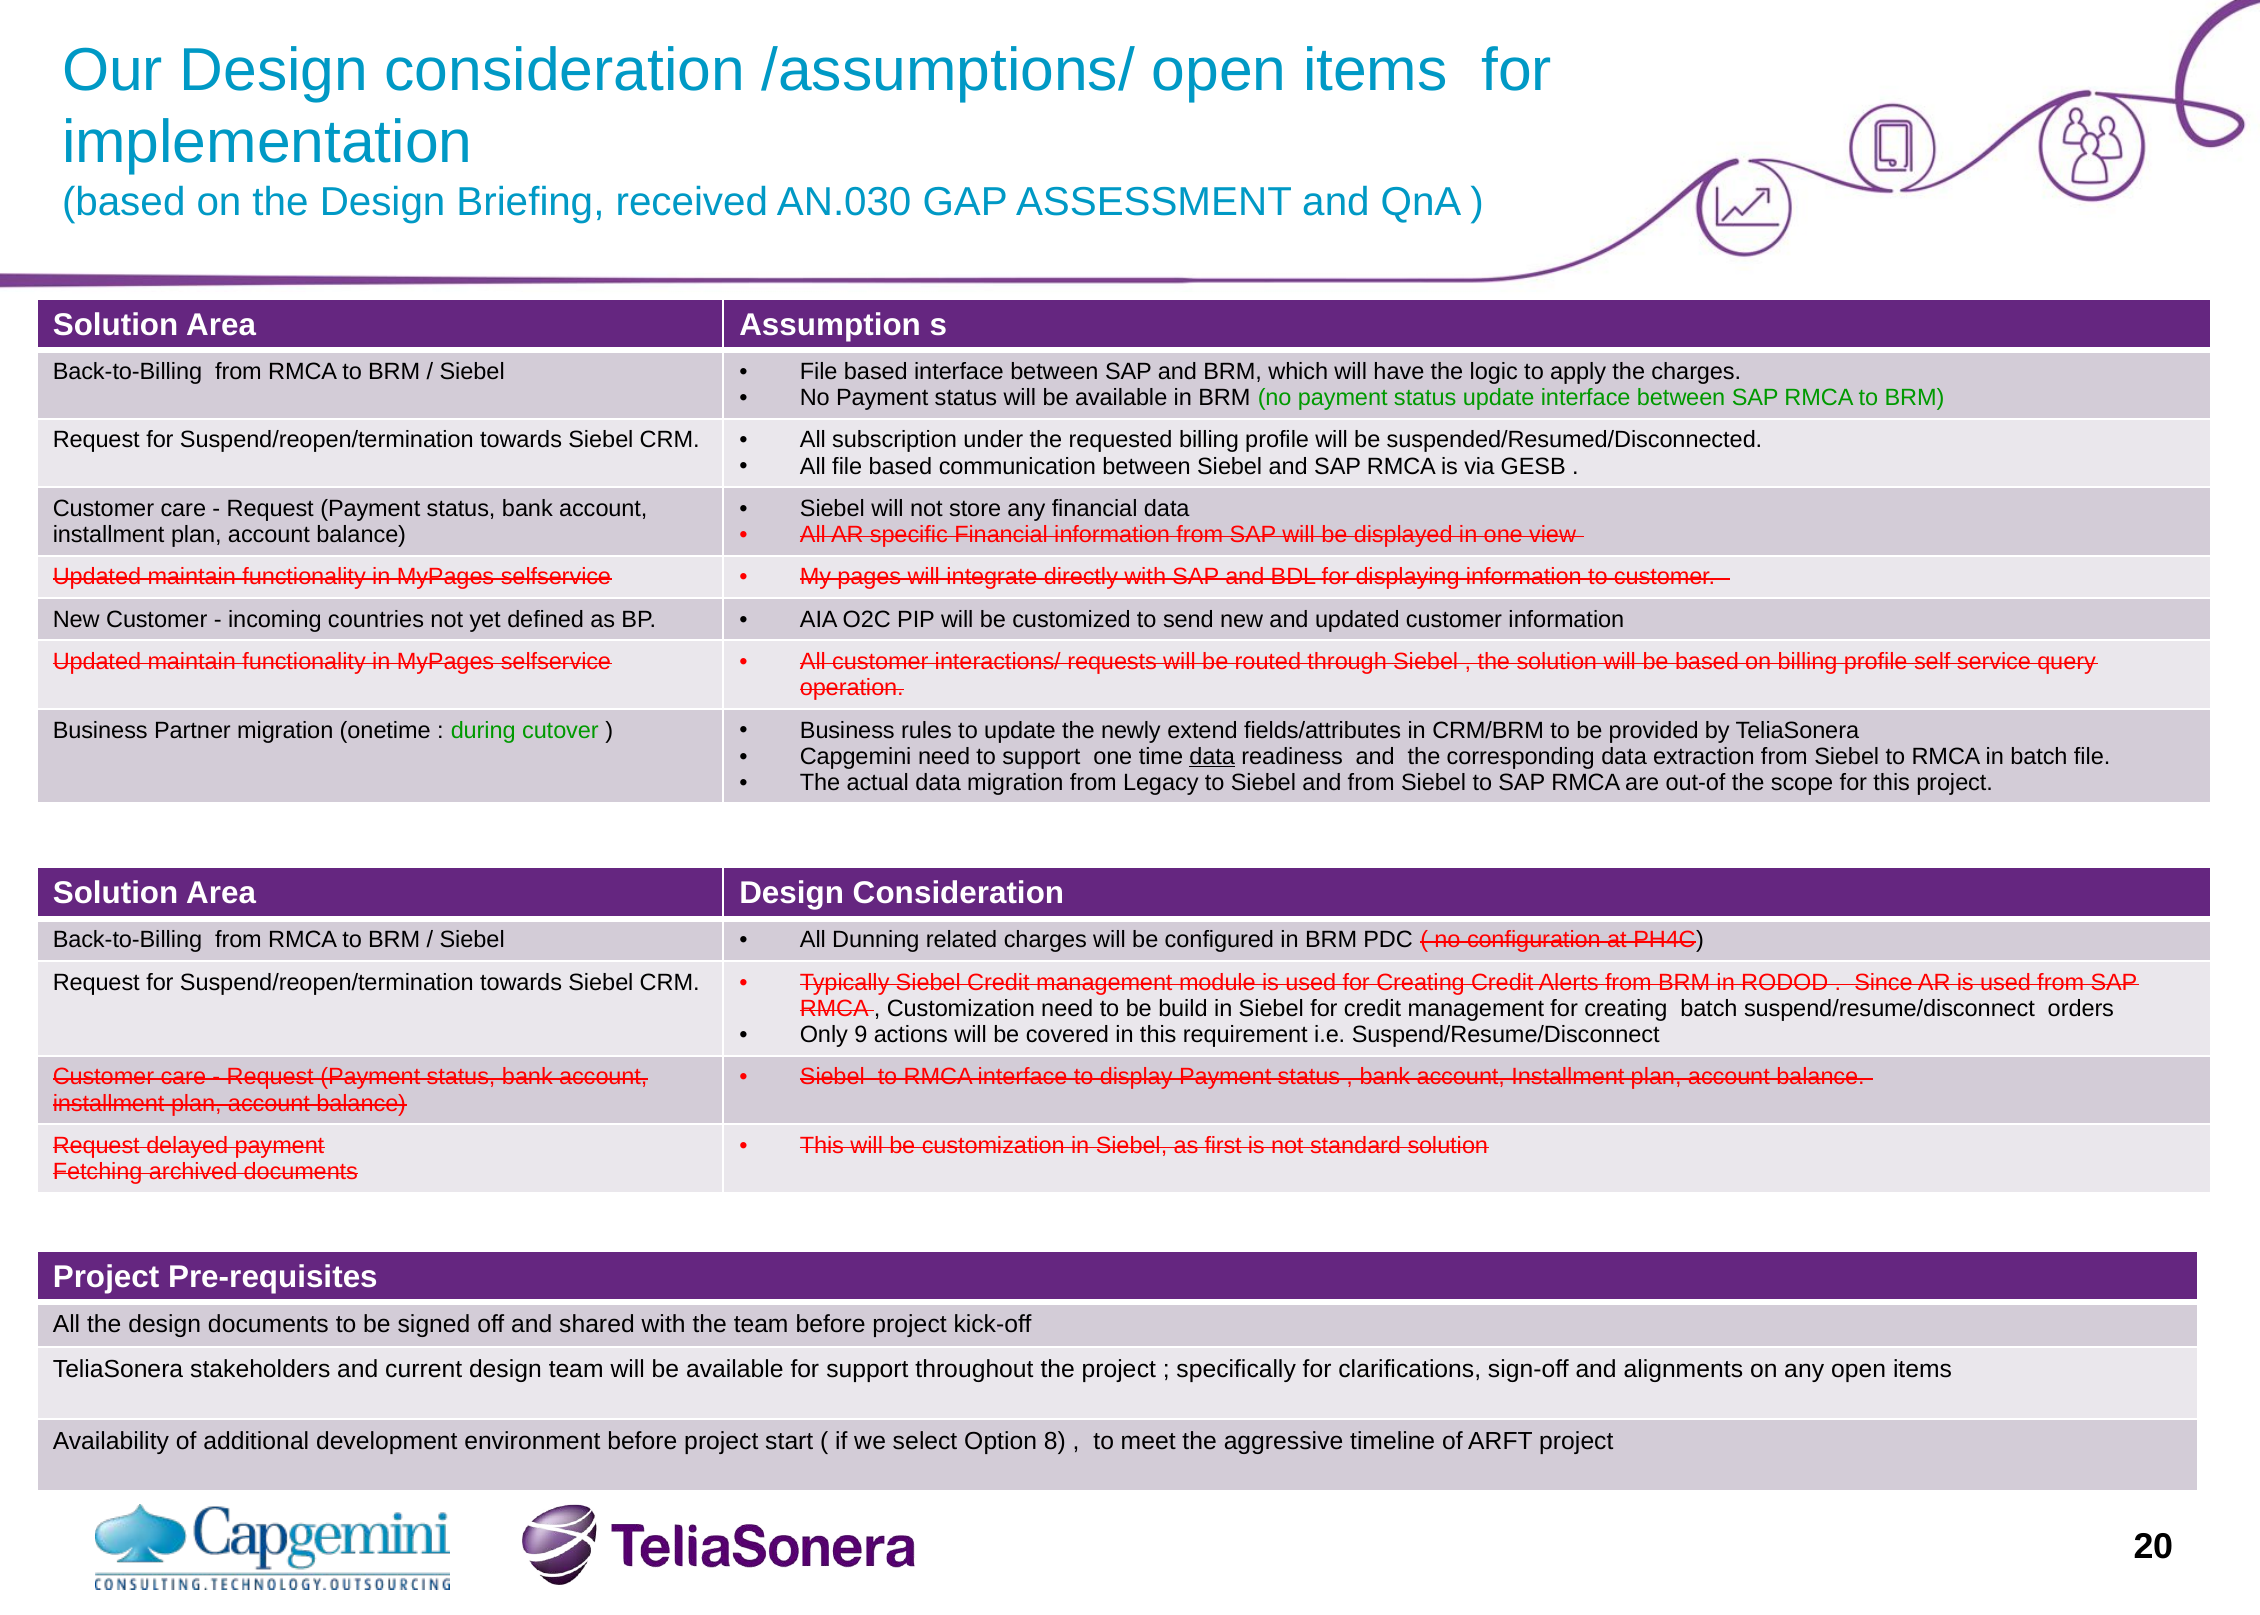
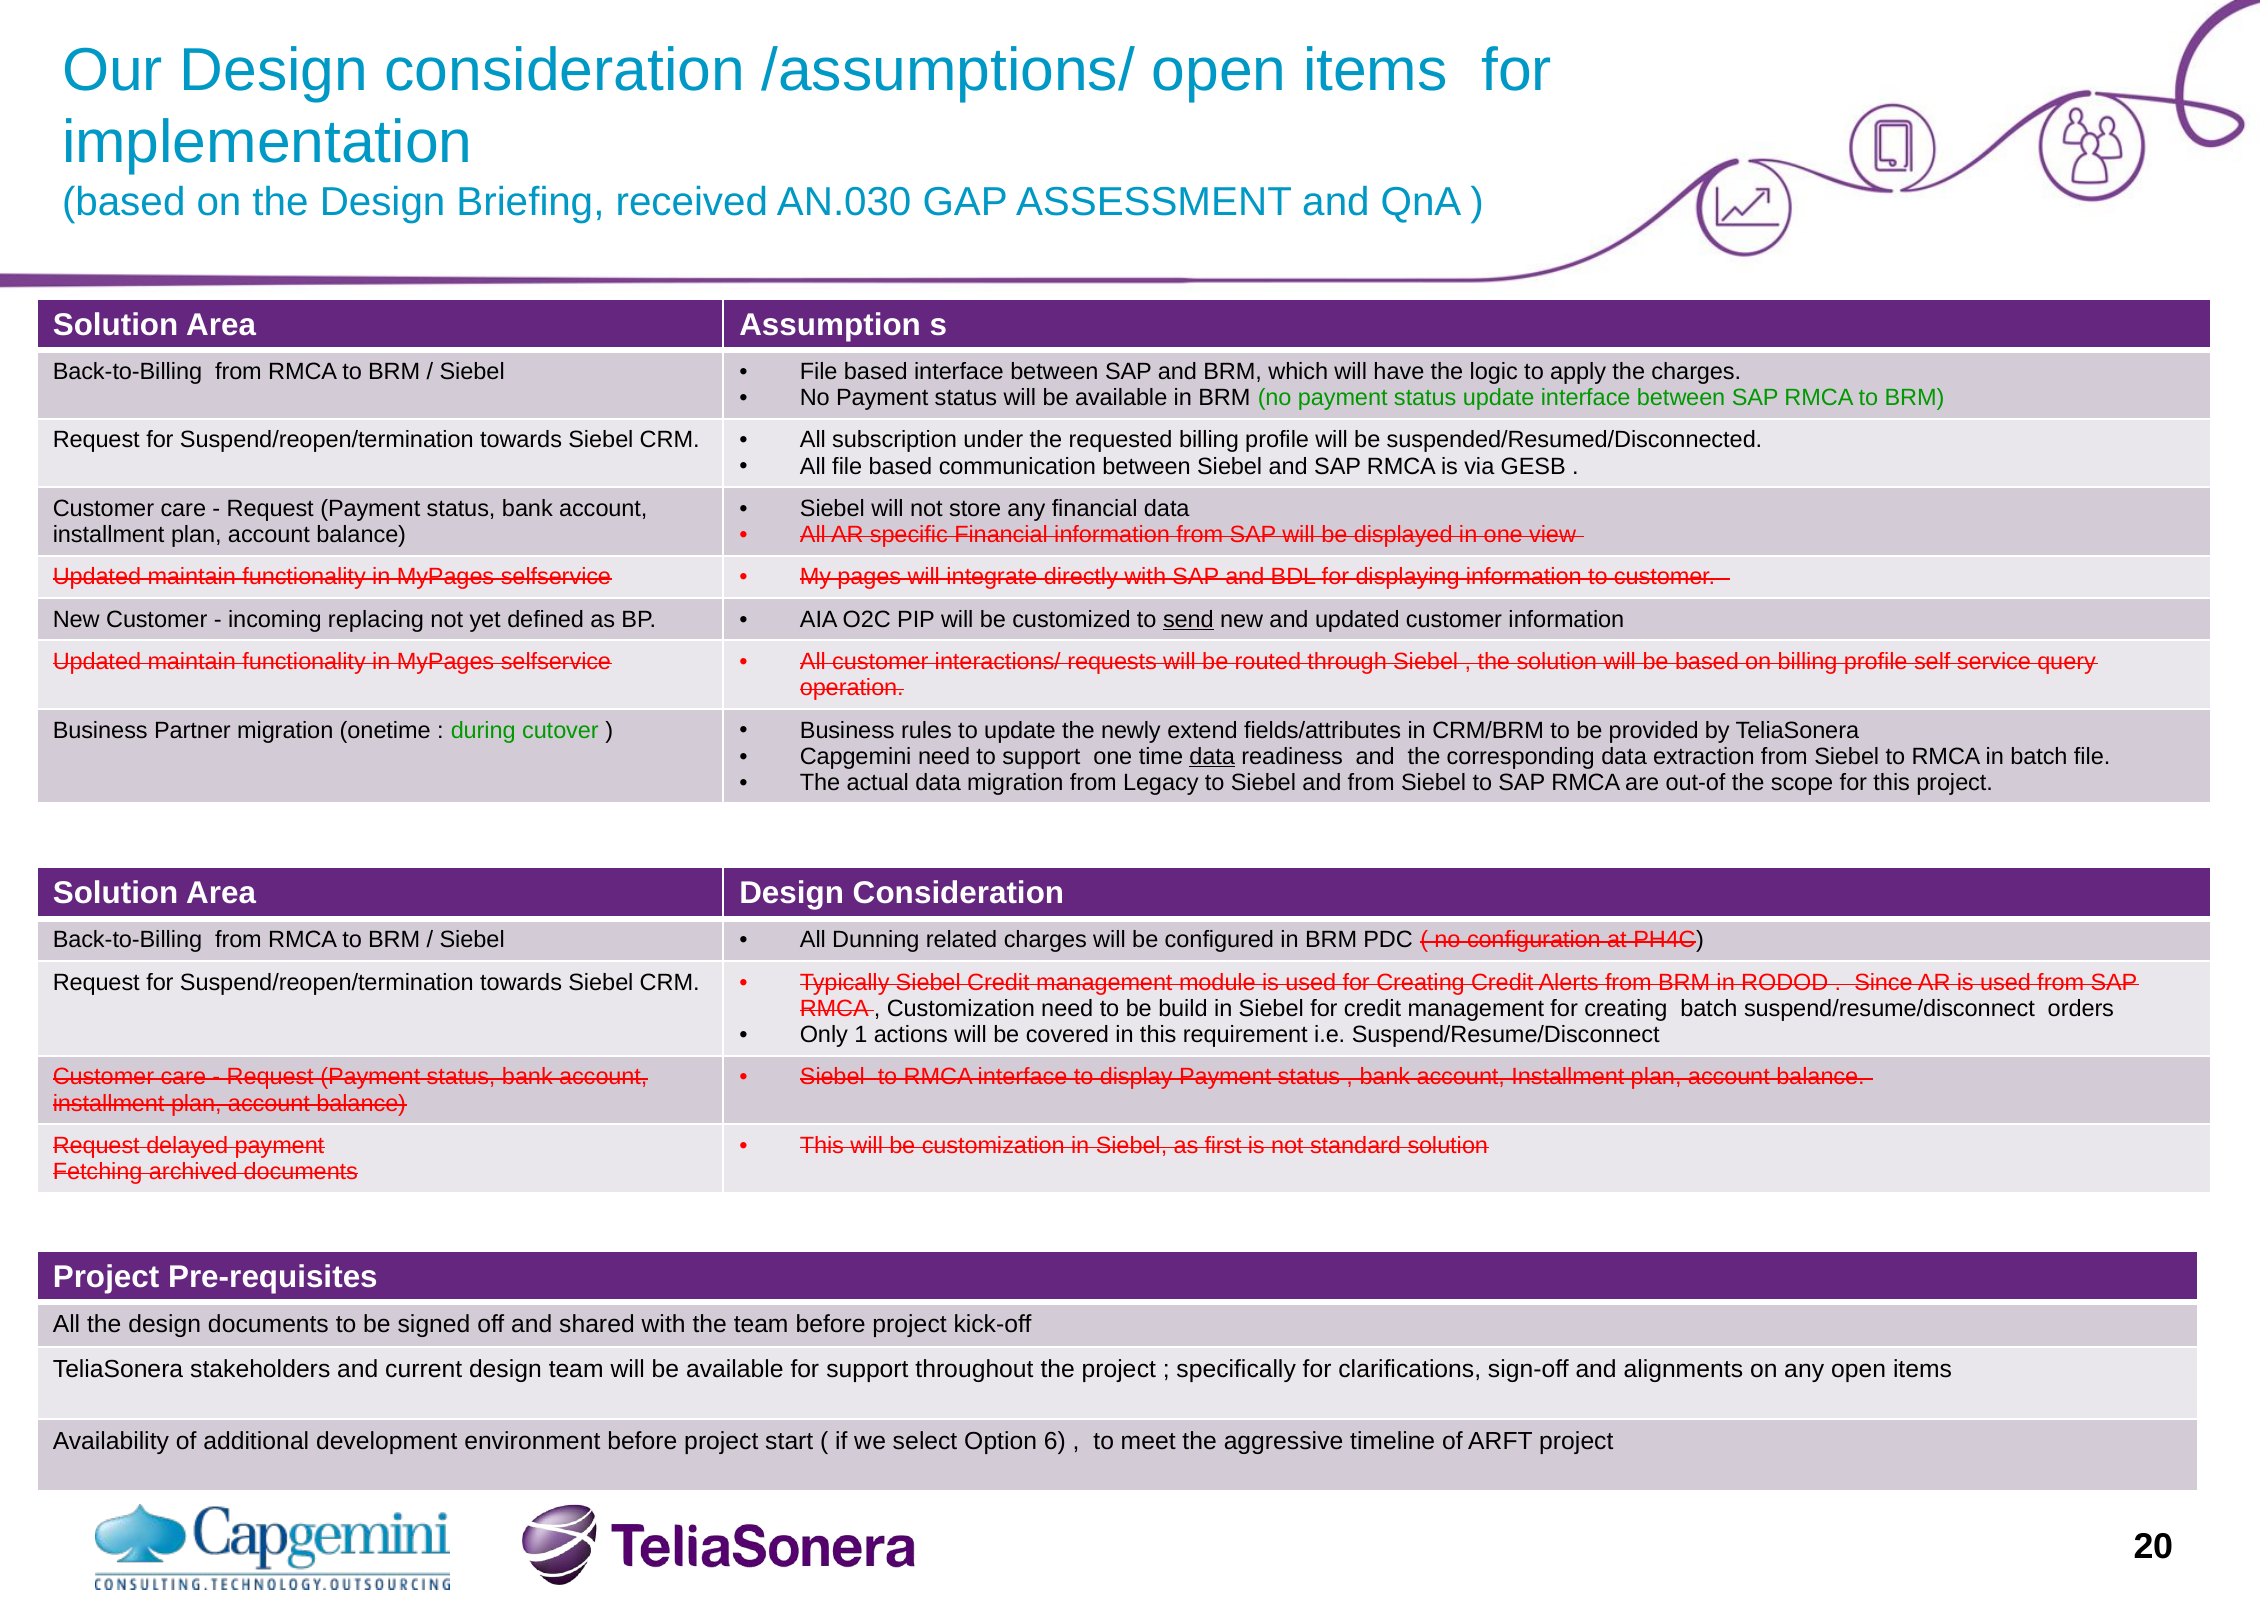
countries: countries -> replacing (376, 619)
send underline: none -> present (1188, 619)
9: 9 -> 1 (861, 1034)
8: 8 -> 6 (1055, 1440)
